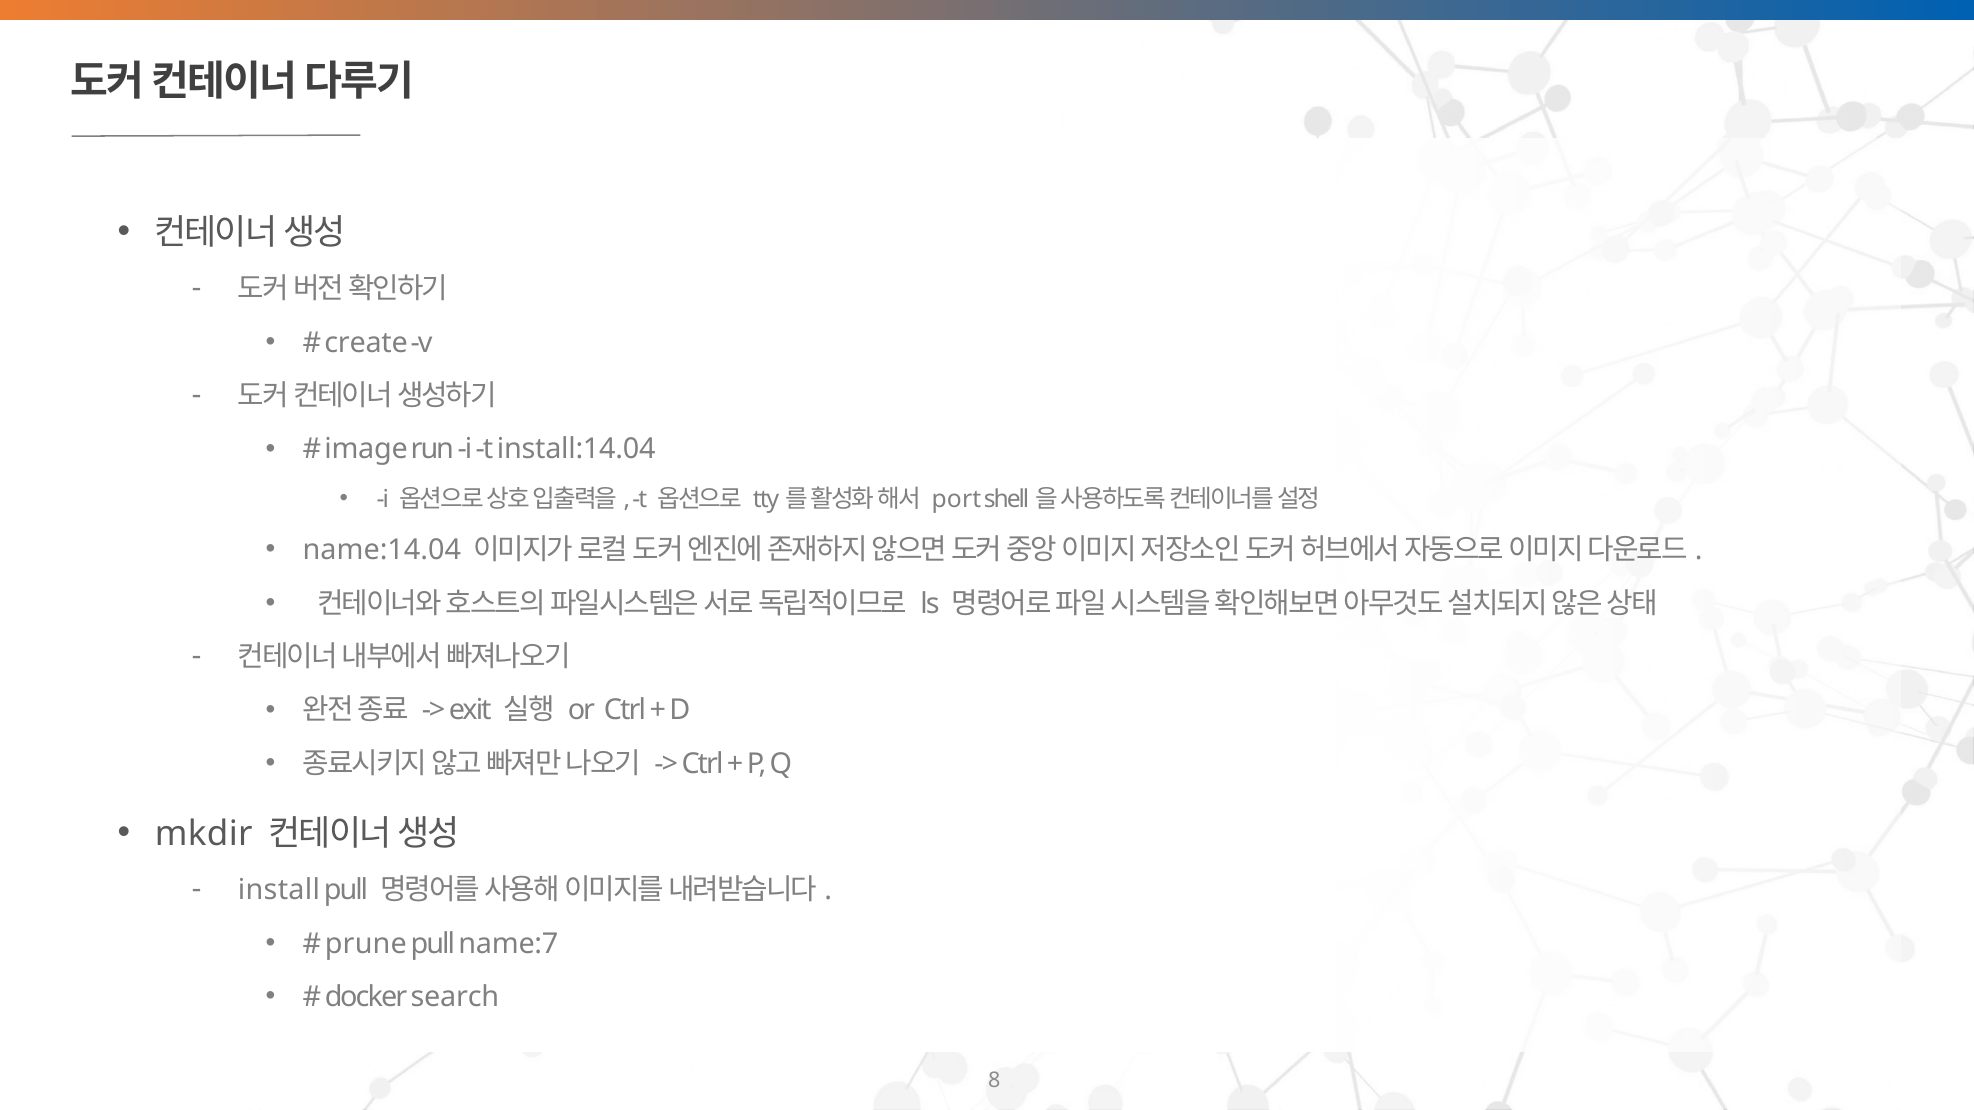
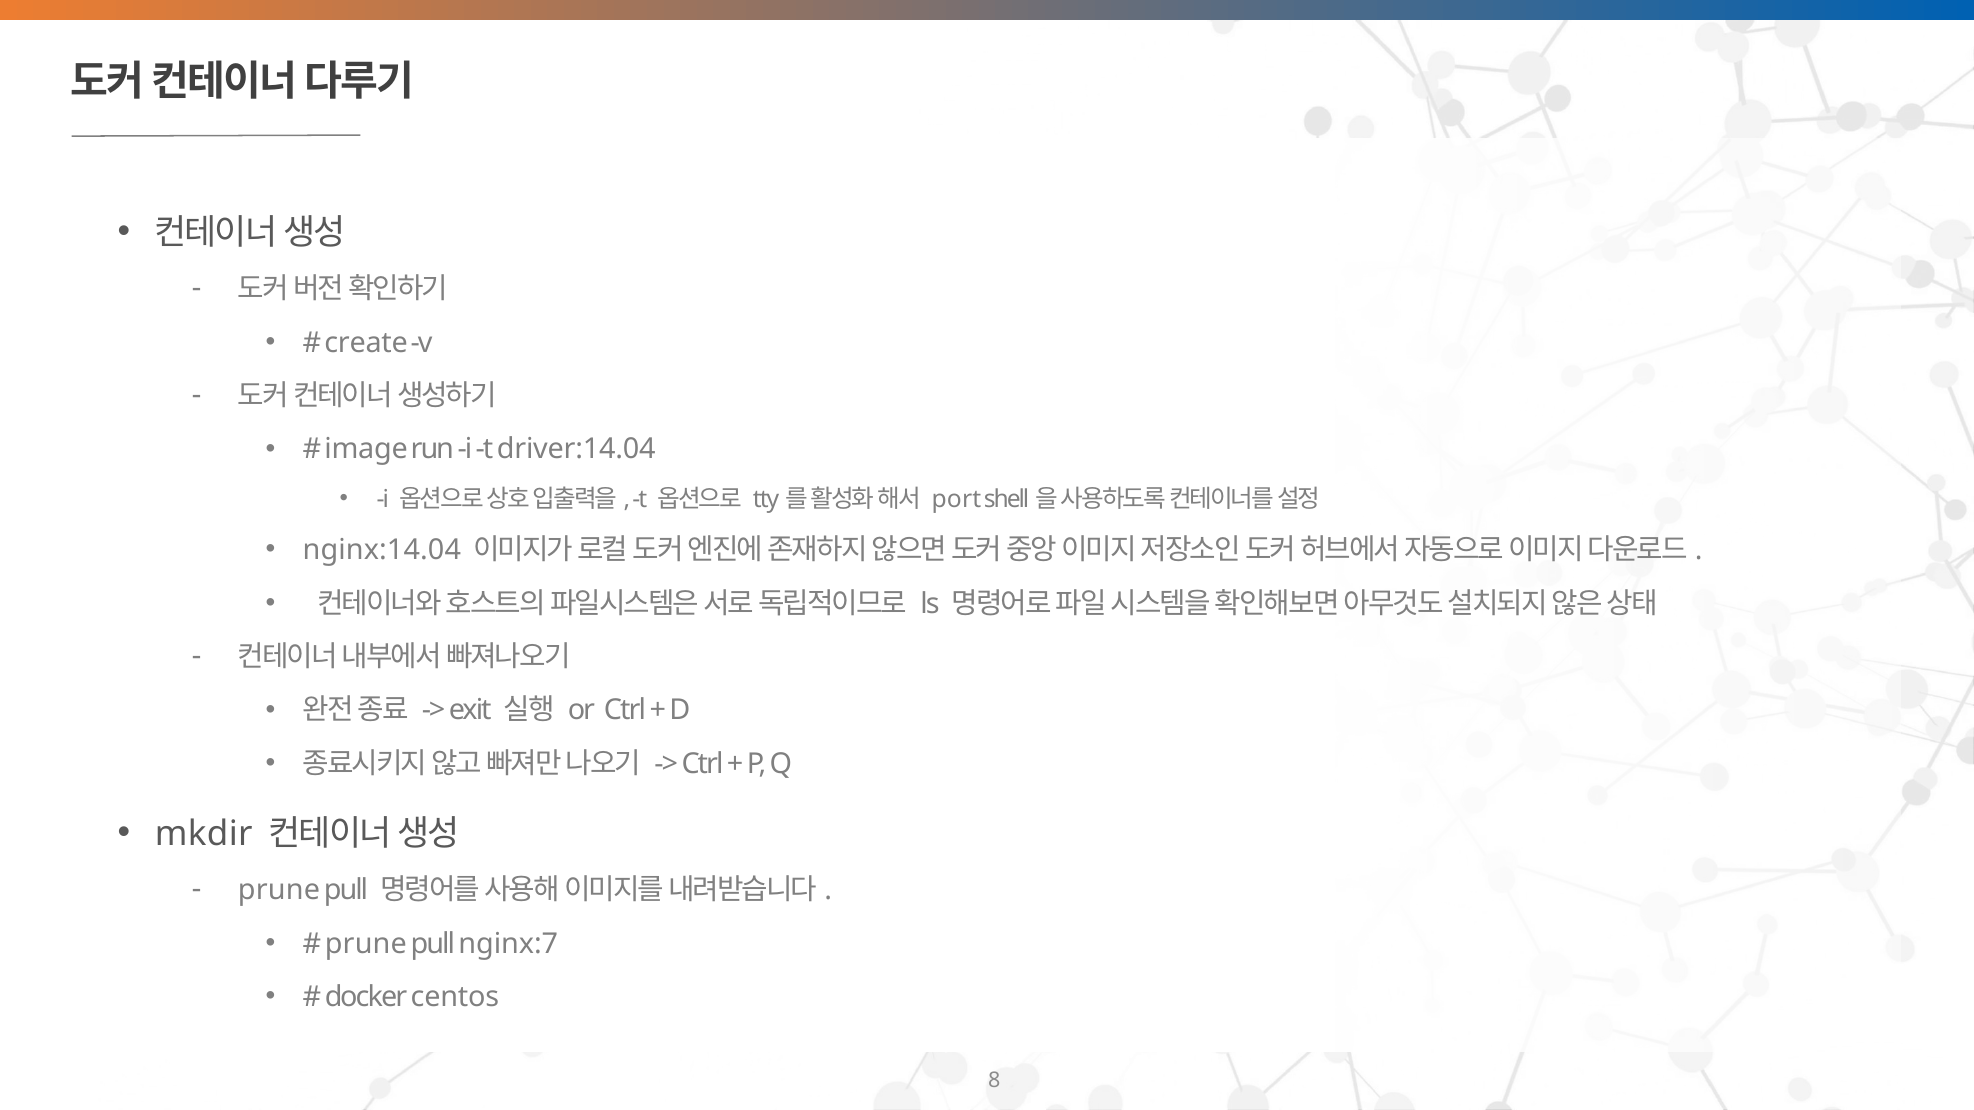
install:14.04: install:14.04 -> driver:14.04 (576, 450)
name:14.04: name:14.04 -> nginx:14.04 (382, 550)
install: install -> prune (279, 891)
name:7: name:7 -> nginx:7 (508, 944)
search: search -> centos (455, 998)
